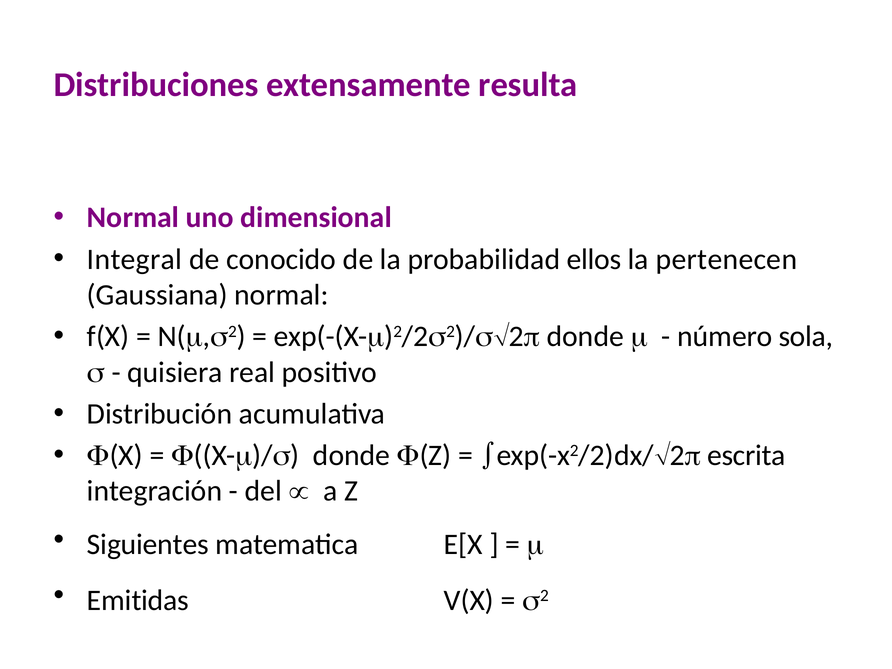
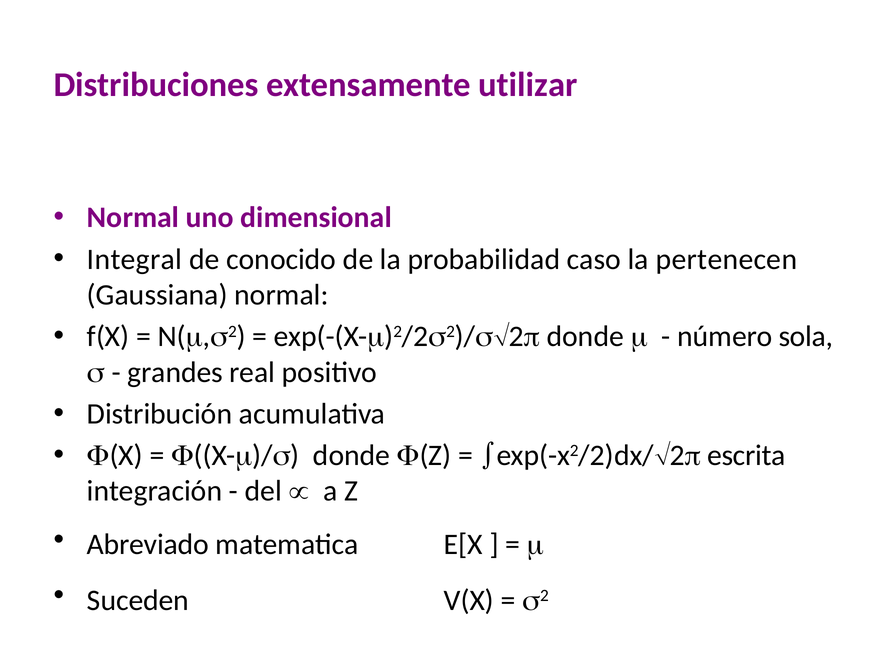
resulta: resulta -> utilizar (528, 85)
ellos: ellos -> caso (594, 259)
quisiera: quisiera -> grandes (175, 372)
Siguientes: Siguientes -> Abreviado (148, 545)
Emitidas: Emitidas -> Suceden (138, 600)
